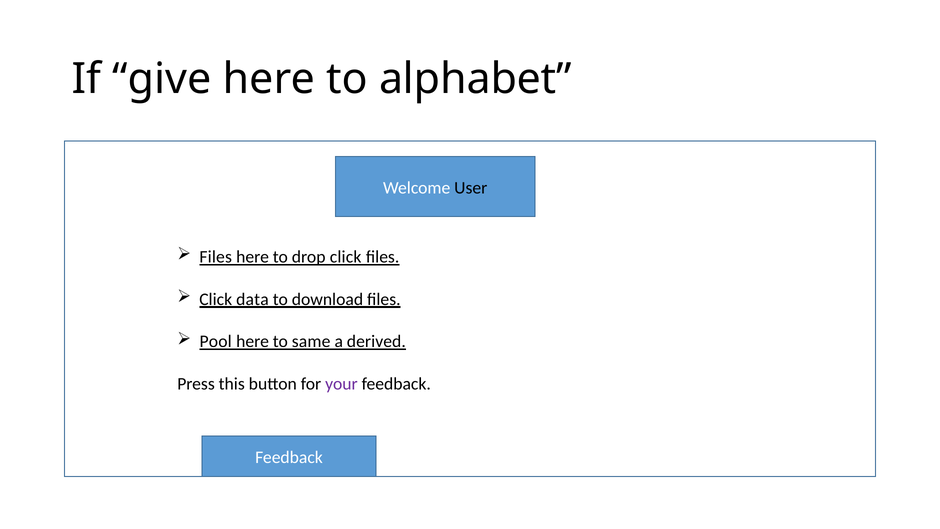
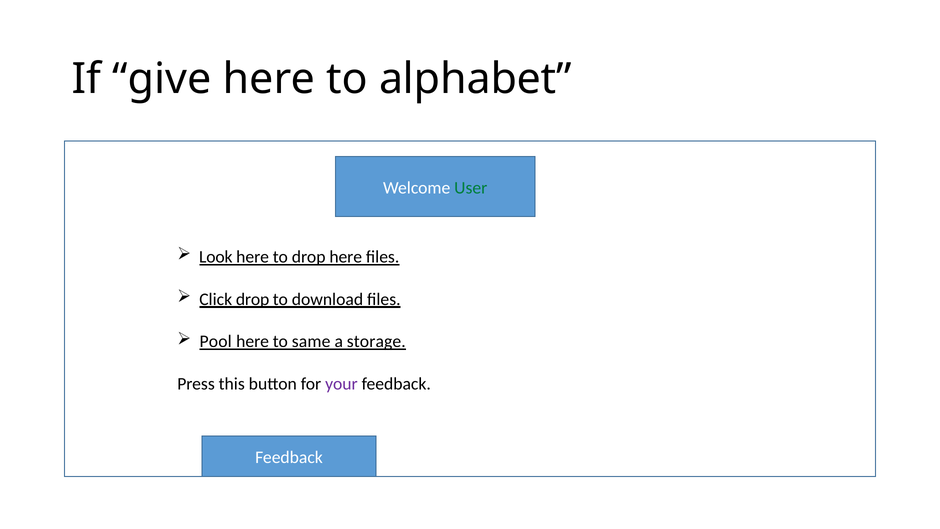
User colour: black -> green (471, 188)
Files: Files -> Look (216, 257)
drop click: click -> here (346, 257)
Click data: data -> drop (253, 299)
derived: derived -> storage (376, 341)
